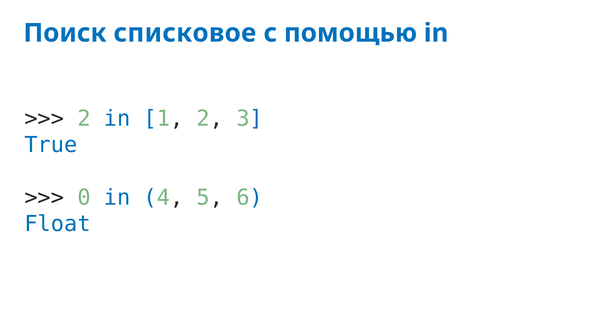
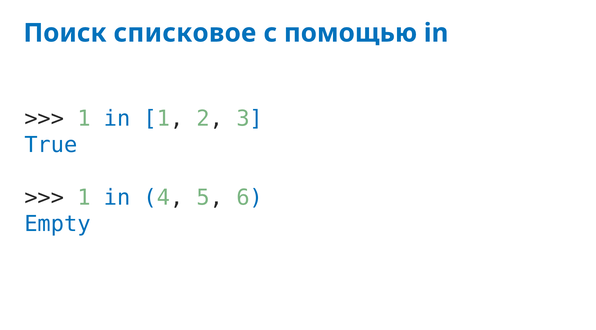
2: 2 -> 1 (84, 119)
0: 0 -> 1 (84, 198)
Float: Float -> Empty (58, 224)
